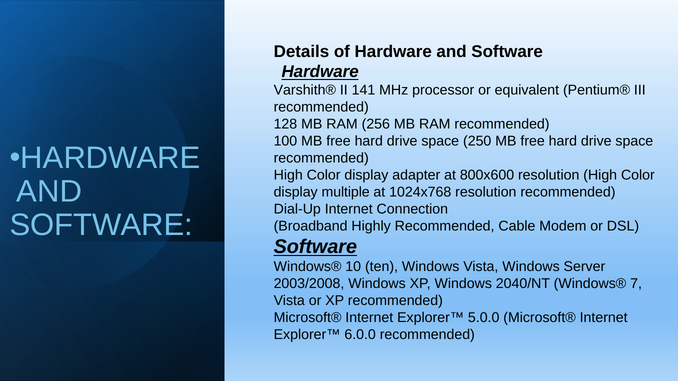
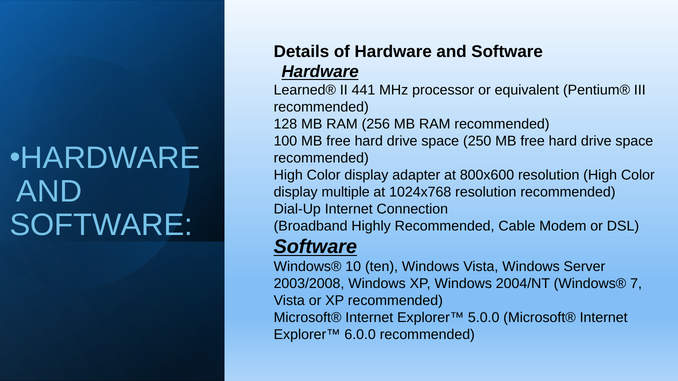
Varshith®: Varshith® -> Learned® (305, 90)
141: 141 -> 441 (363, 90)
2040/NT: 2040/NT -> 2004/NT (523, 284)
